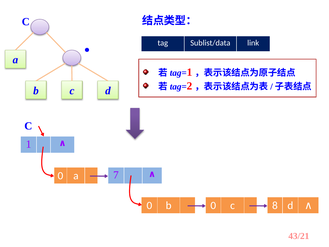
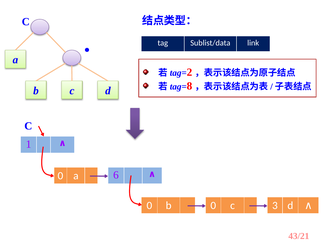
1: 1 -> 2 (189, 72)
2: 2 -> 8 (189, 86)
7: 7 -> 6 (116, 175)
8: 8 -> 3 (275, 205)
